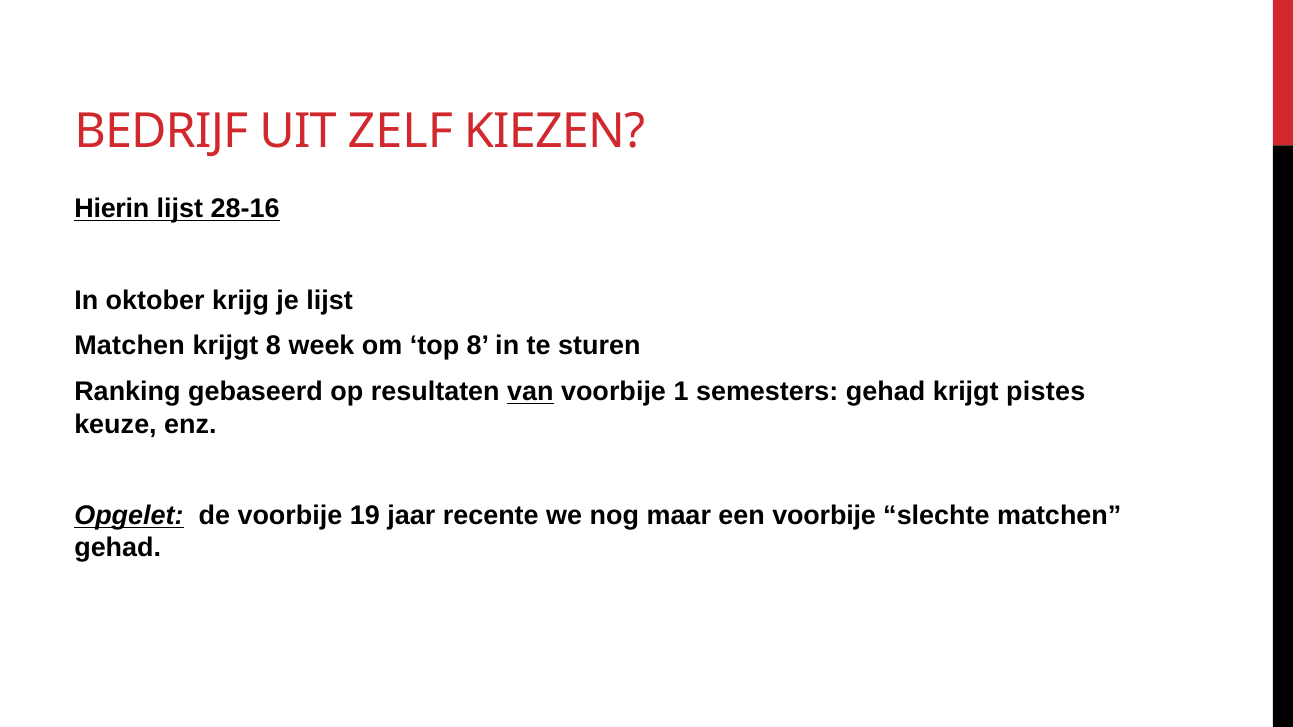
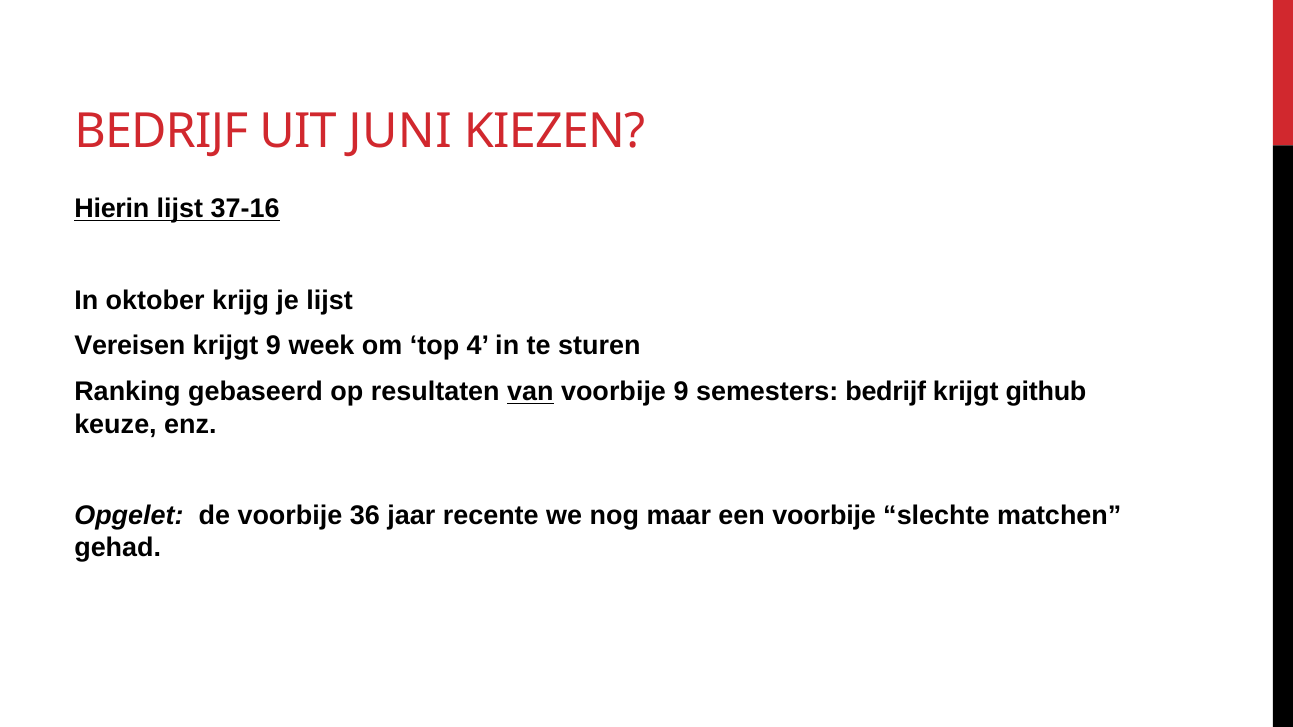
ZELF: ZELF -> JUNI (400, 131)
28-16: 28-16 -> 37-16 (245, 209)
Matchen: Matchen -> Vereisen (130, 346)
krijgt 8: 8 -> 9 (273, 346)
top 8: 8 -> 4 (478, 346)
voorbije 1: 1 -> 9 (681, 392)
semesters gehad: gehad -> bedrijf (886, 392)
pistes: pistes -> github (1046, 392)
Opgelet underline: present -> none (129, 516)
19: 19 -> 36 (365, 516)
